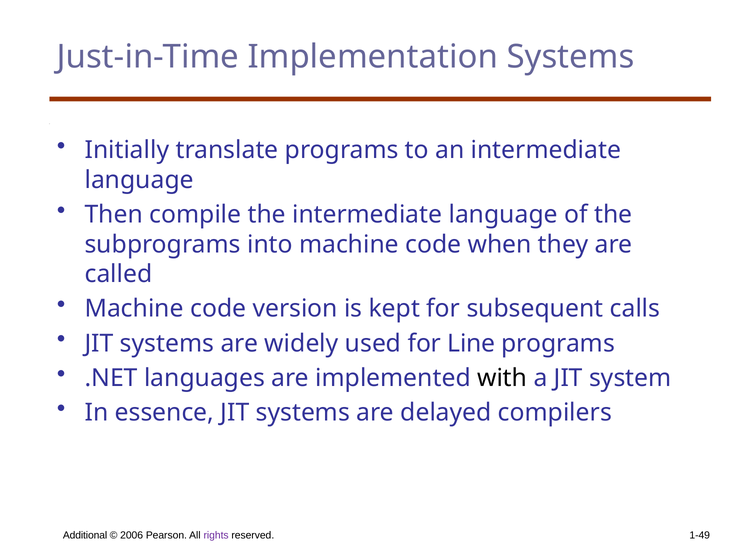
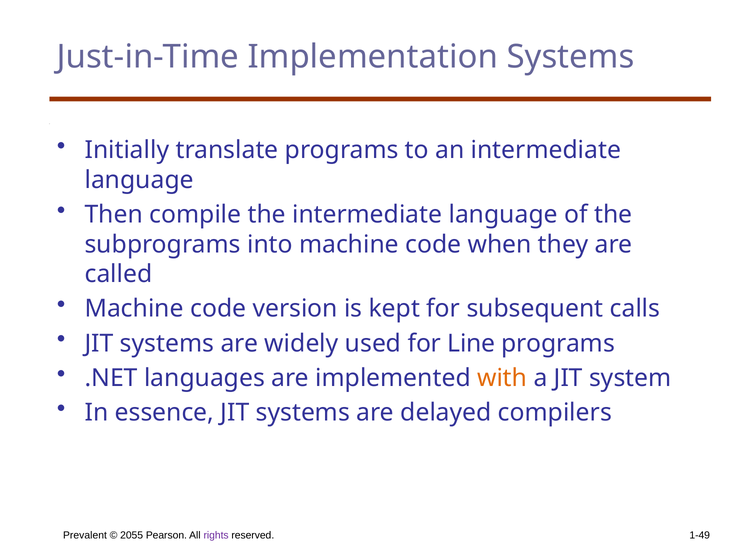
with colour: black -> orange (502, 378)
Additional: Additional -> Prevalent (85, 535)
2006: 2006 -> 2055 (132, 535)
